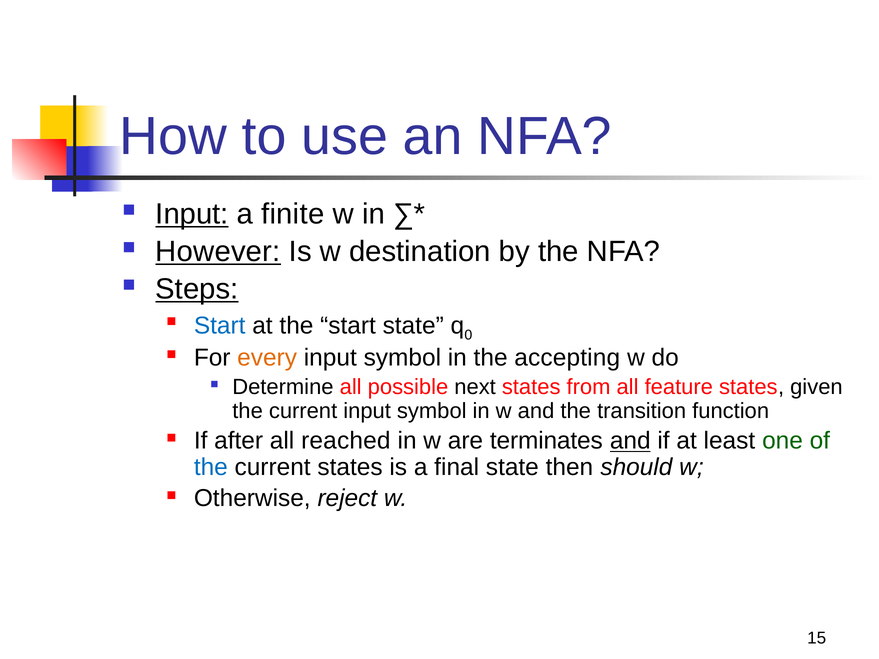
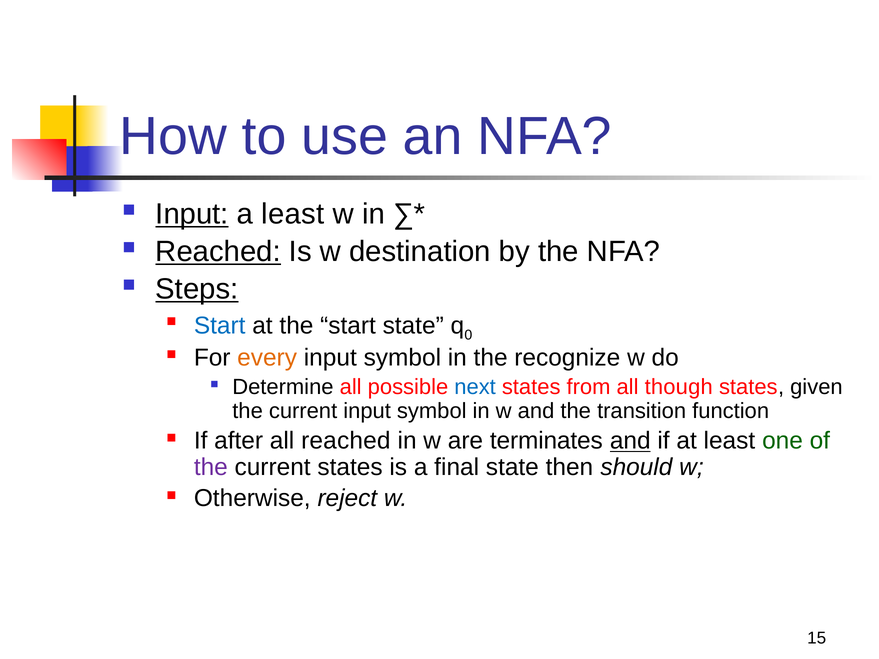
a finite: finite -> least (293, 214)
However: However -> Reached (218, 252)
accepting: accepting -> recognize (567, 358)
next colour: black -> blue (475, 387)
feature: feature -> though (679, 387)
the colour: blue -> purple (211, 467)
